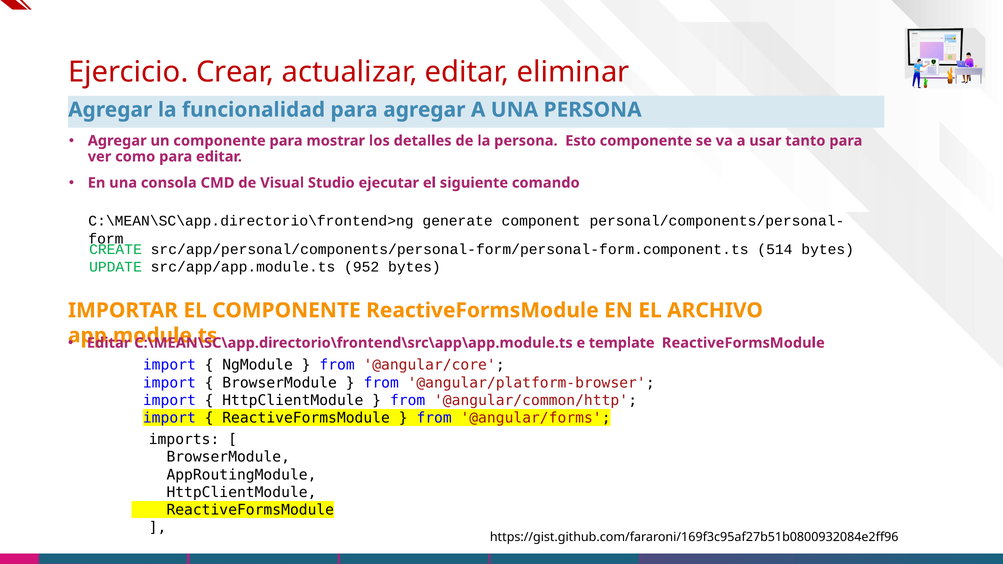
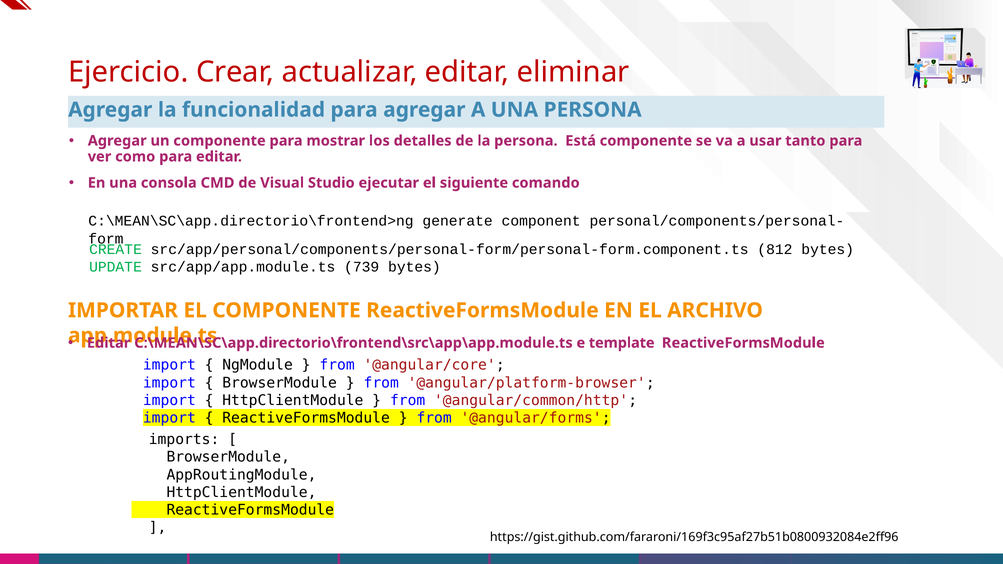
Esto: Esto -> Está (581, 141)
514: 514 -> 812 (775, 249)
952: 952 -> 739 (362, 267)
